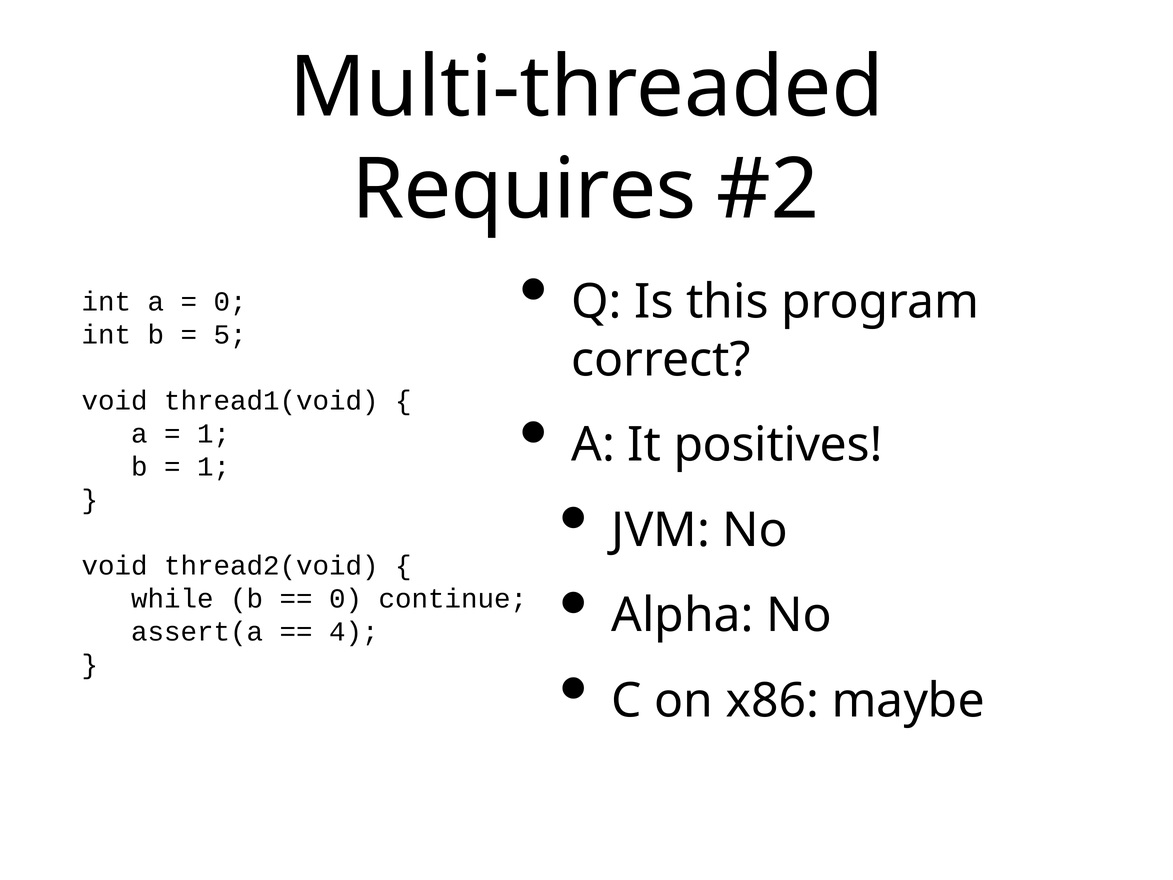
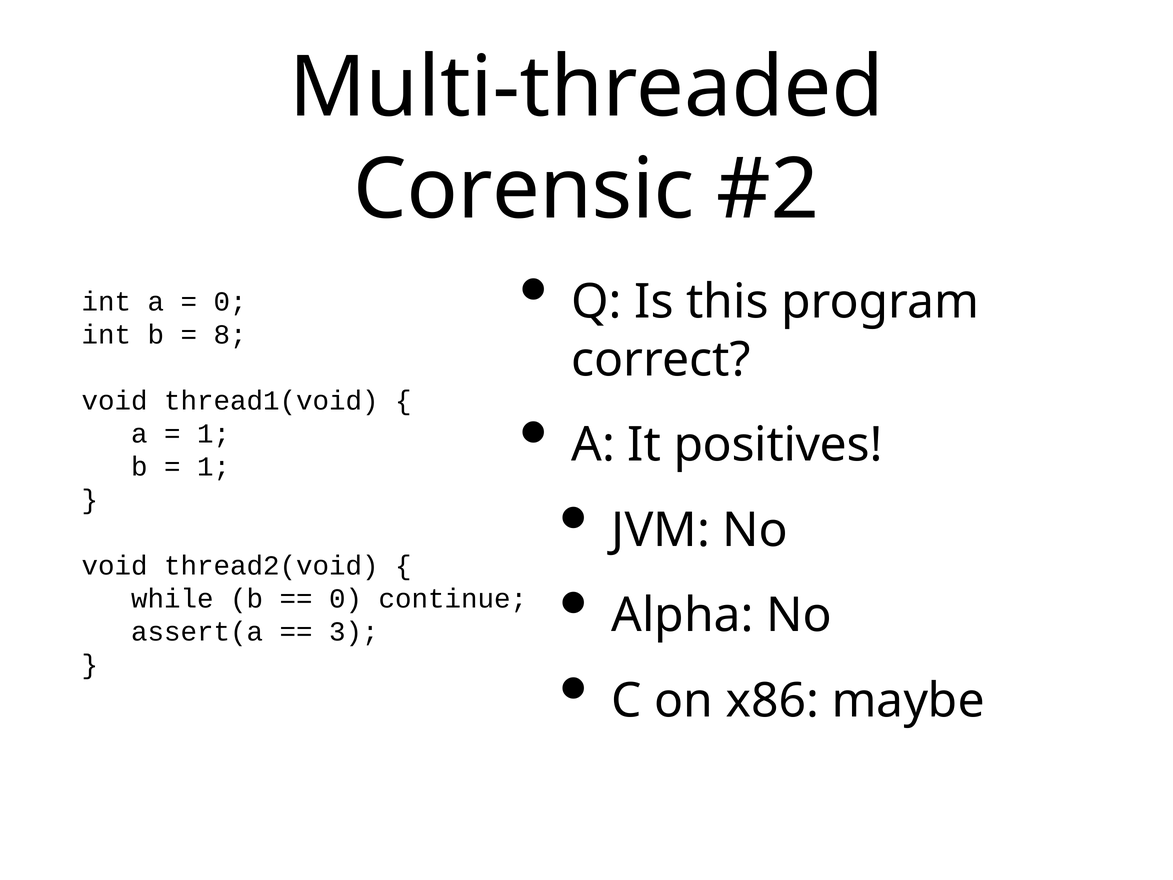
Requires: Requires -> Corensic (524, 190)
5: 5 -> 8 (230, 334)
4: 4 -> 3 (354, 631)
